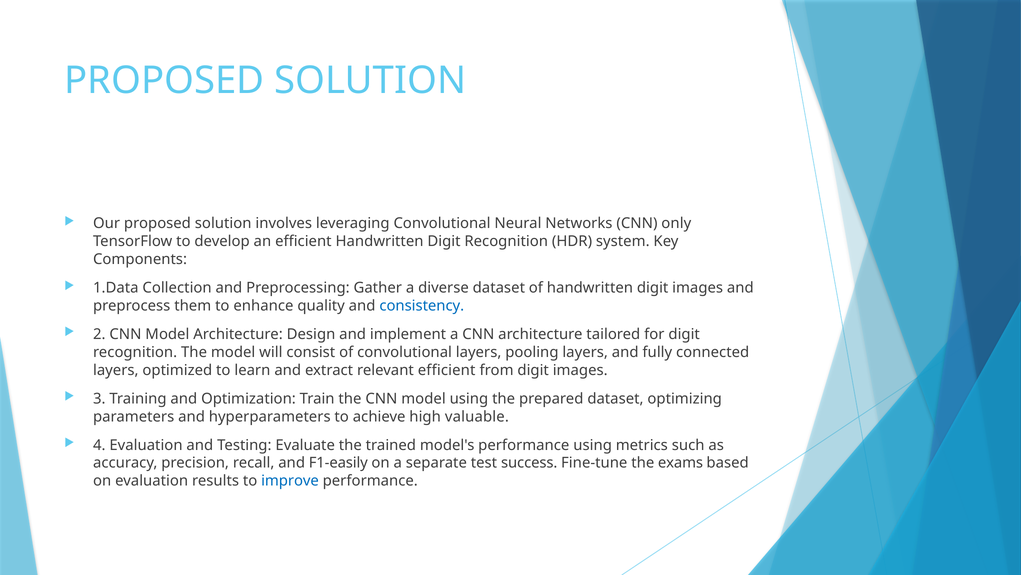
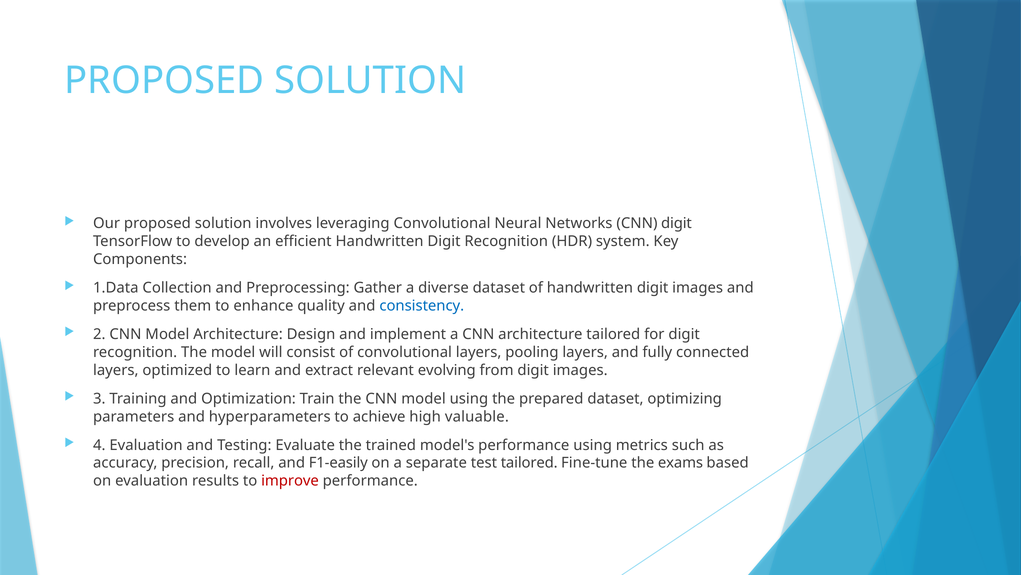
CNN only: only -> digit (676, 223)
relevant efficient: efficient -> evolving (447, 370)
test success: success -> tailored (529, 462)
improve colour: blue -> red (290, 480)
